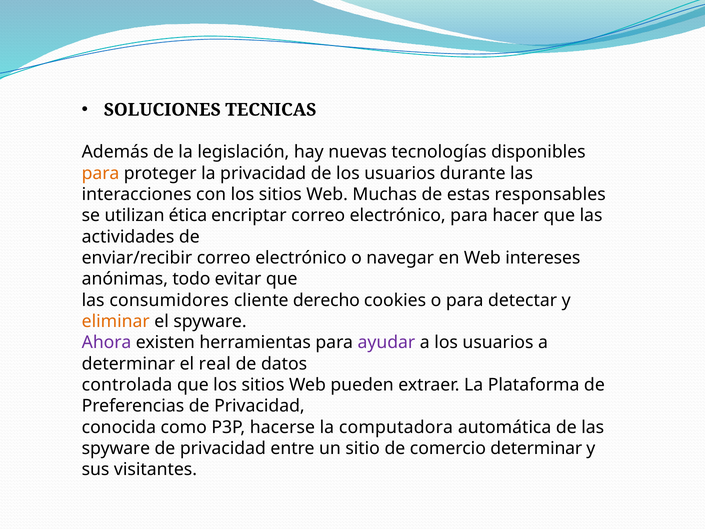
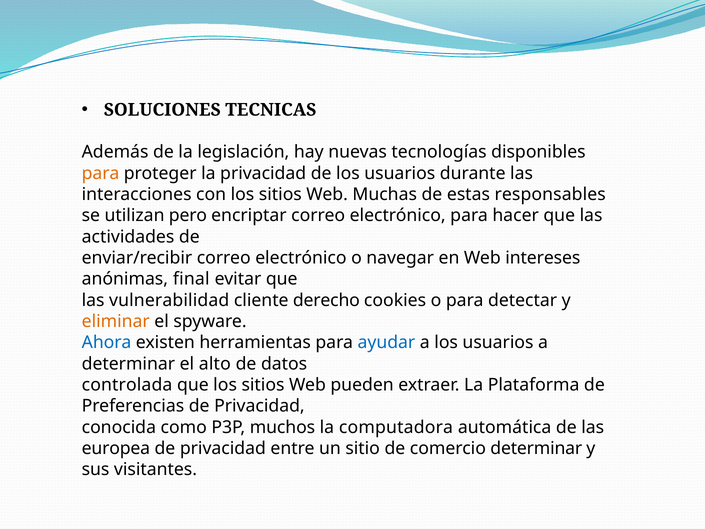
ética: ética -> pero (188, 216)
todo: todo -> final (191, 279)
consumidores: consumidores -> vulnerabilidad (169, 300)
Ahora colour: purple -> blue (107, 342)
ayudar colour: purple -> blue (386, 342)
real: real -> alto (215, 364)
hacerse: hacerse -> muchos (282, 427)
spyware: spyware -> europea (116, 448)
